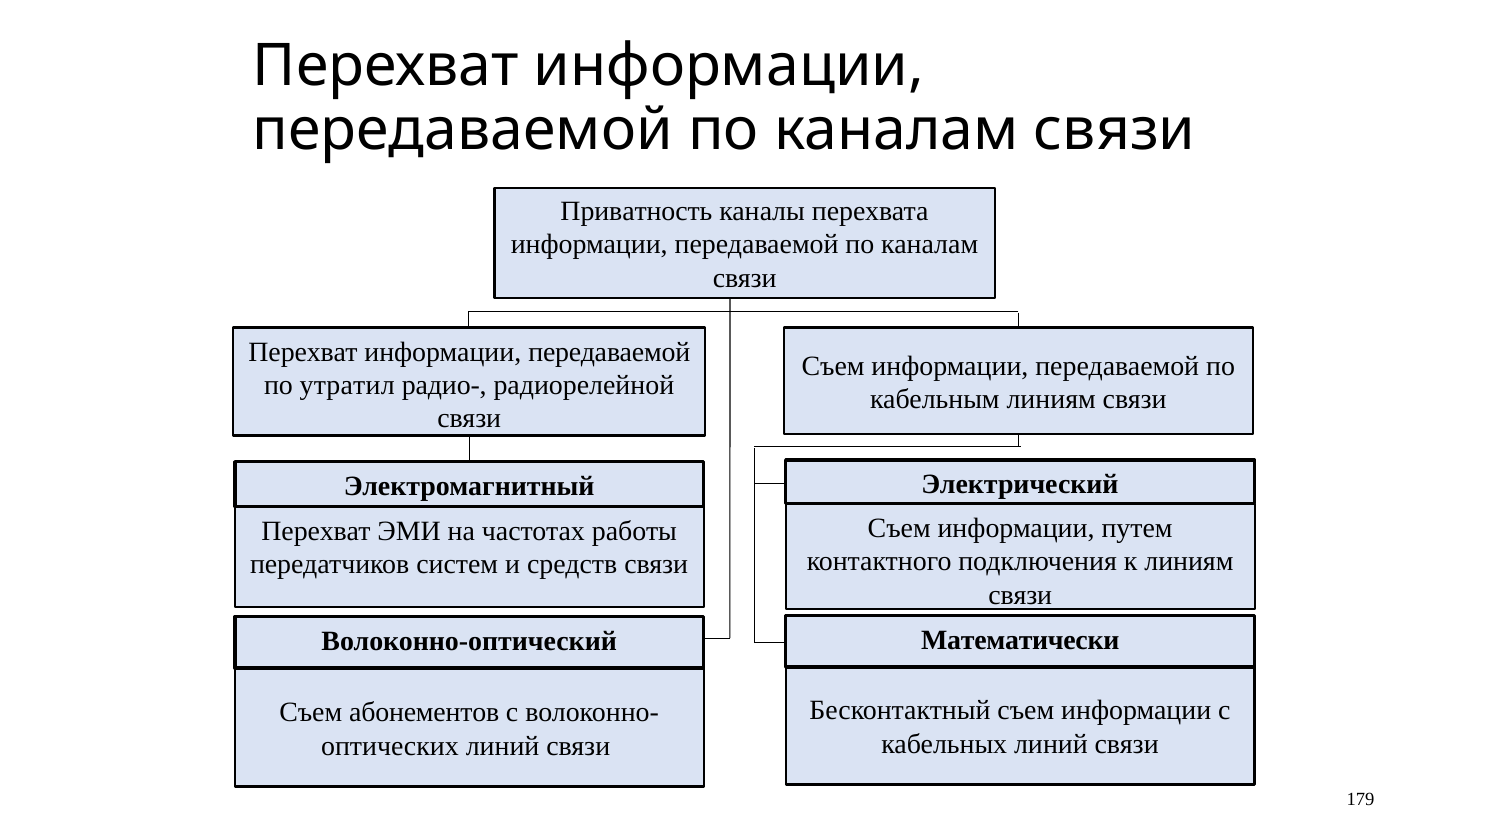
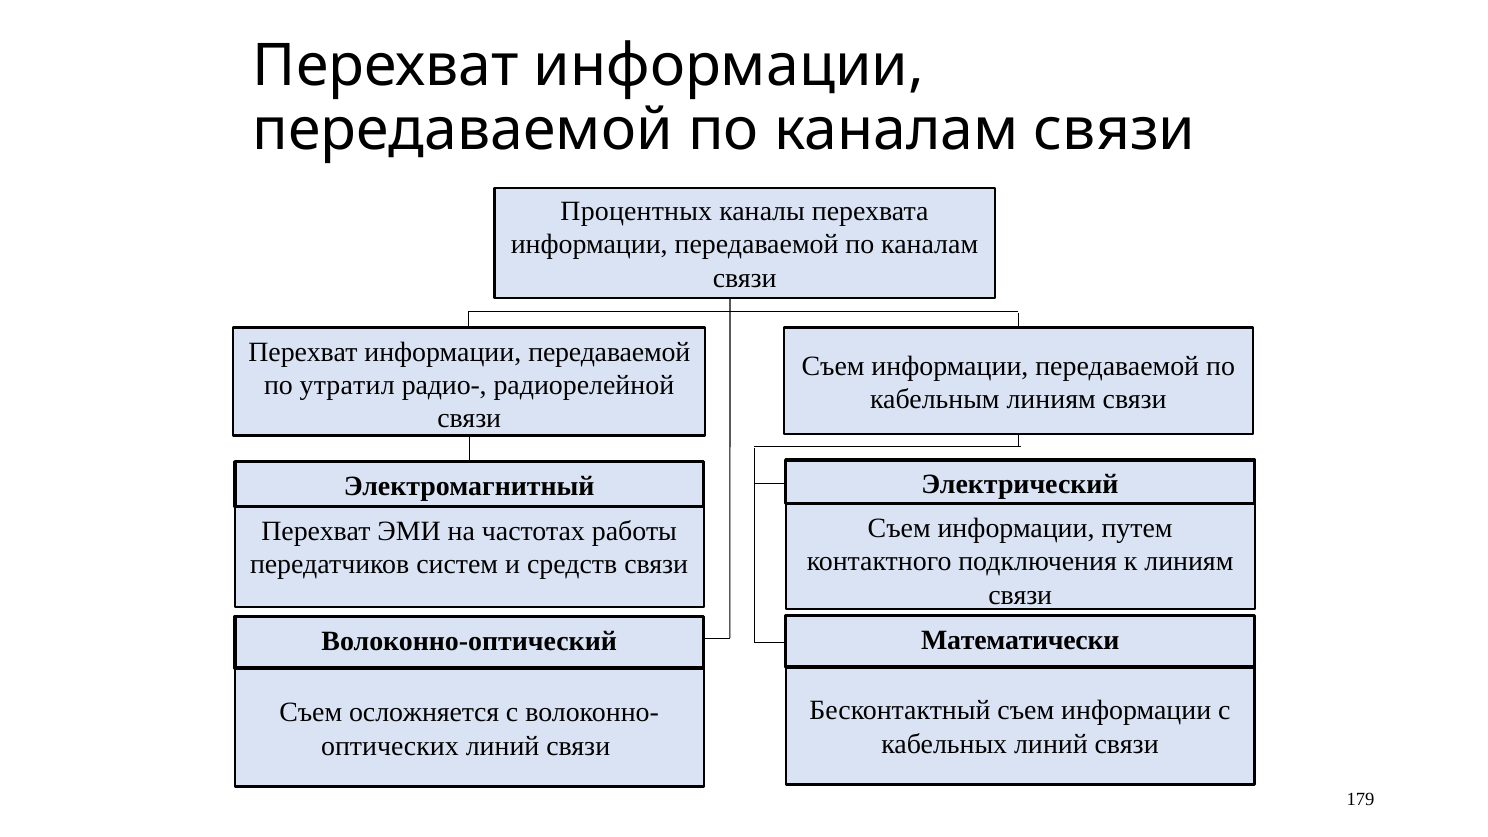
Приватность: Приватность -> Процентных (636, 211)
абонементов: абонементов -> осложняется (424, 712)
